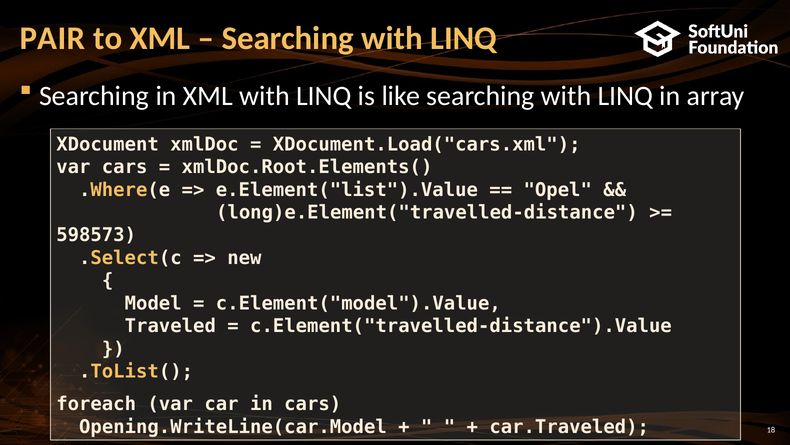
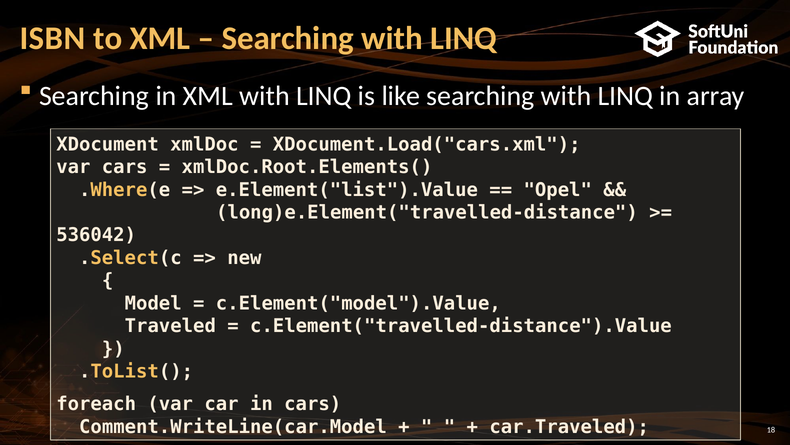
PAIR: PAIR -> ISBN (52, 38)
598573: 598573 -> 536042 (96, 235)
Opening.WriteLine(car.Model: Opening.WriteLine(car.Model -> Comment.WriteLine(car.Model (233, 426)
